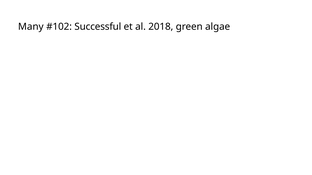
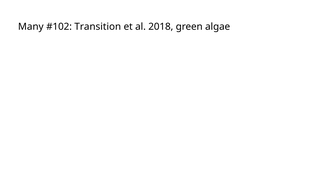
Successful: Successful -> Transition (98, 27)
